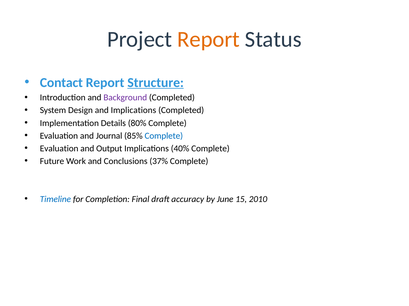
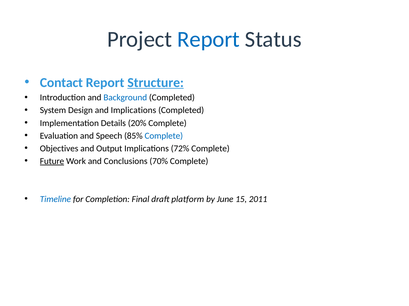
Report colour: orange -> blue (209, 39)
Background colour: purple -> blue (125, 98)
80%: 80% -> 20% (137, 123)
Journal: Journal -> Speech (109, 136)
Evaluation: Evaluation -> Objectives (59, 149)
40%: 40% -> 72% (180, 149)
Future underline: none -> present (52, 161)
37%: 37% -> 70% (159, 161)
accuracy: accuracy -> platform (188, 200)
2010: 2010 -> 2011 (258, 200)
